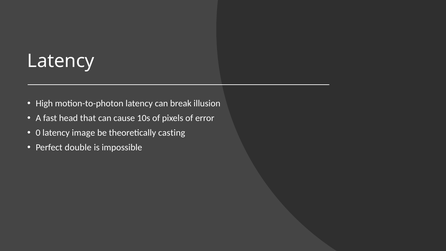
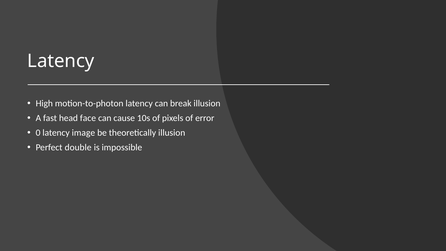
that: that -> face (88, 118)
theoretically casting: casting -> illusion (172, 133)
